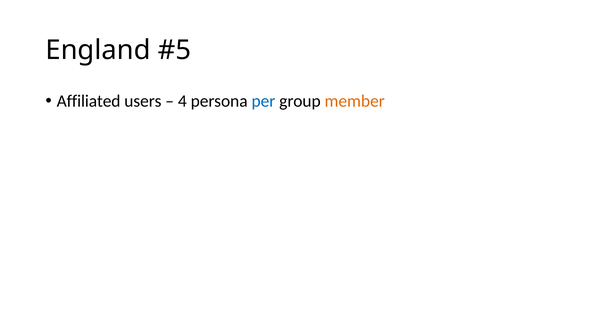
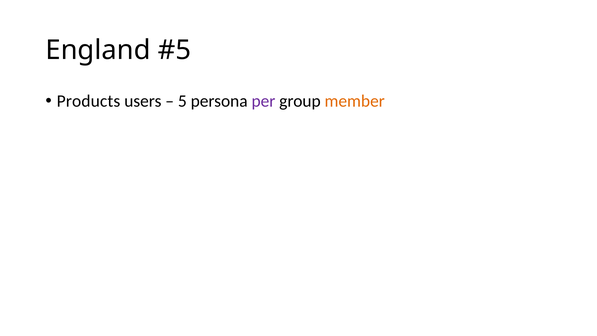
Affiliated: Affiliated -> Products (88, 101)
4: 4 -> 5 (182, 101)
per colour: blue -> purple (263, 101)
